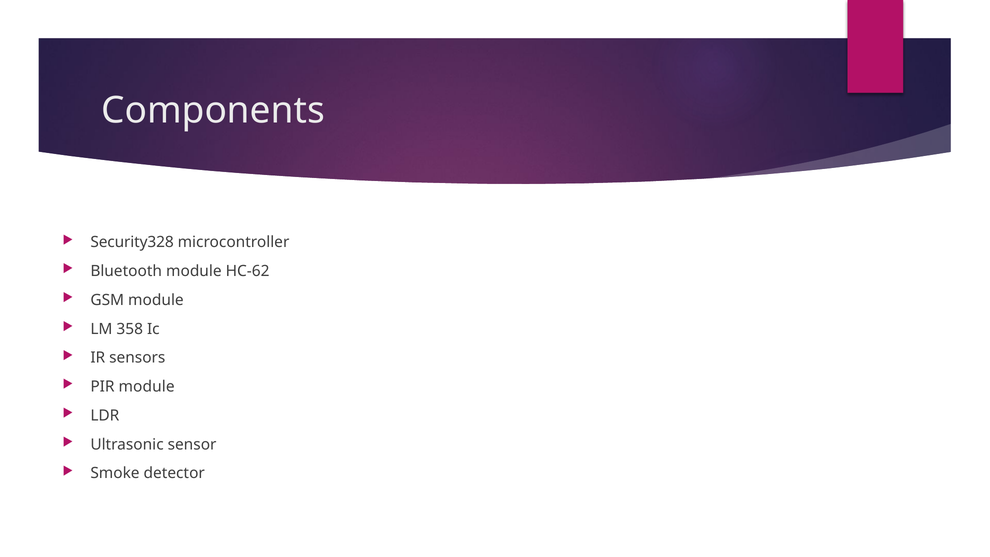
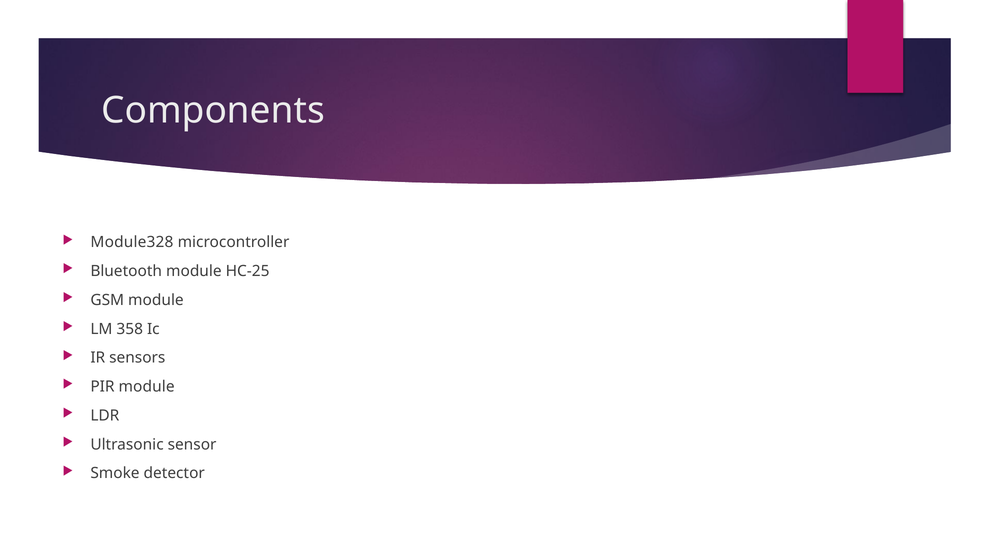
Security328: Security328 -> Module328 (132, 242)
HC-62: HC-62 -> HC-25 (248, 271)
